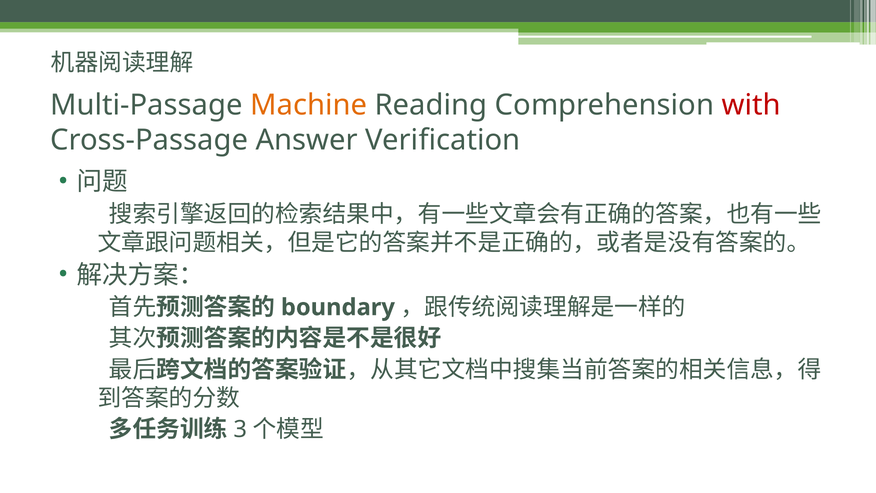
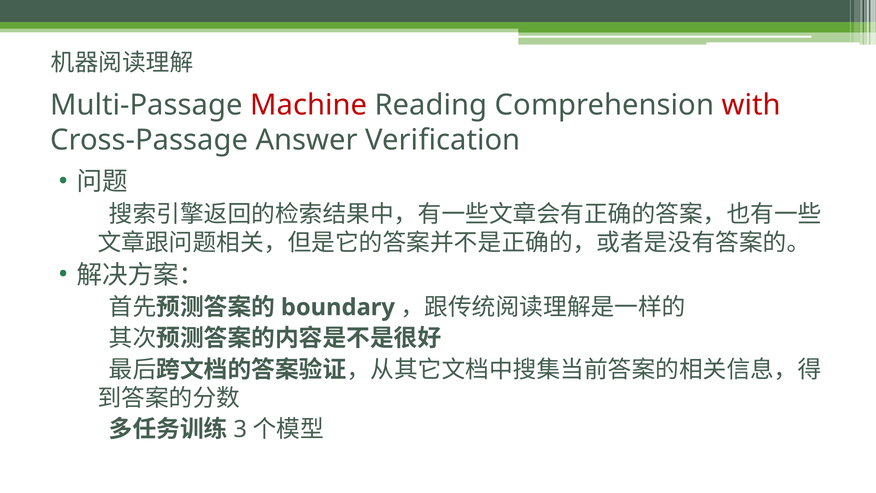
Machine colour: orange -> red (309, 105)
